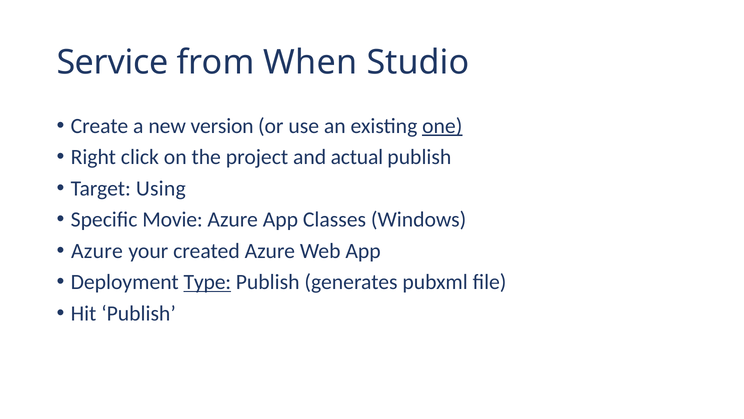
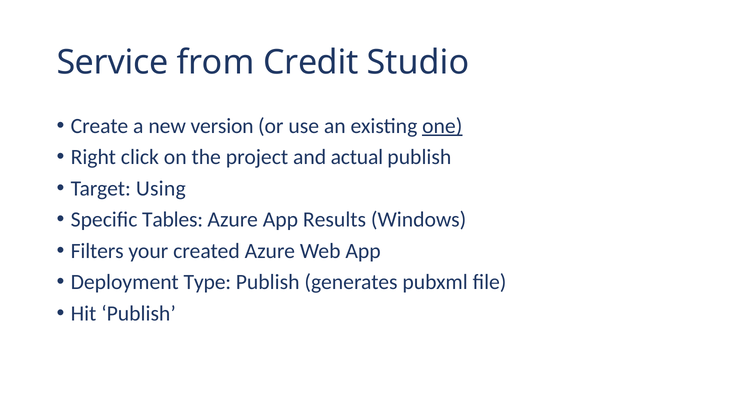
When: When -> Credit (311, 62)
Movie: Movie -> Tables (173, 219)
Classes: Classes -> Results (335, 219)
Azure: Azure -> Filters (97, 251)
Type underline: present -> none (207, 282)
